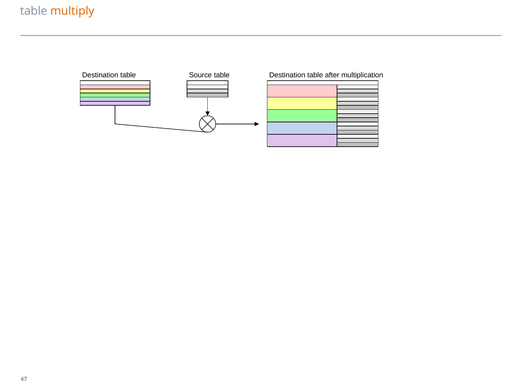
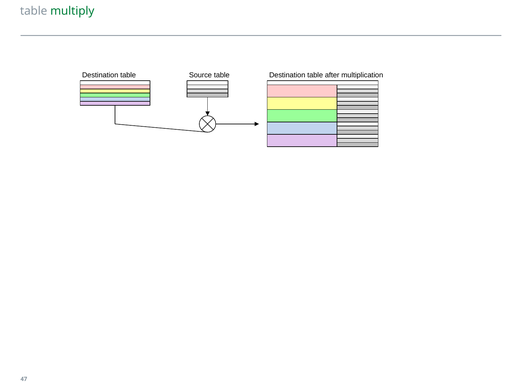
multiply colour: orange -> green (72, 11)
